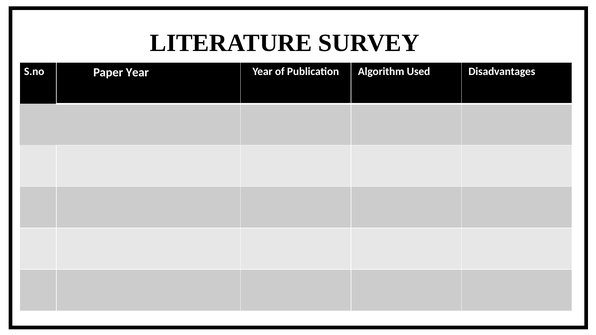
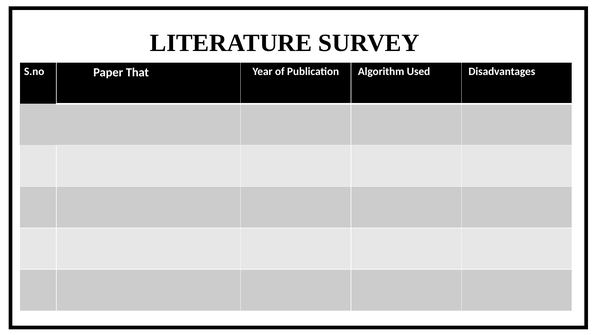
Paper Year: Year -> That (137, 72)
